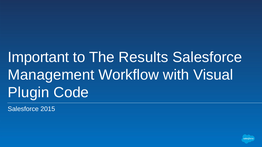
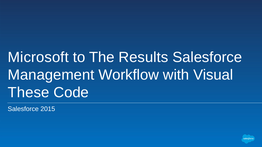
Important: Important -> Microsoft (38, 57)
Plugin: Plugin -> These (29, 93)
